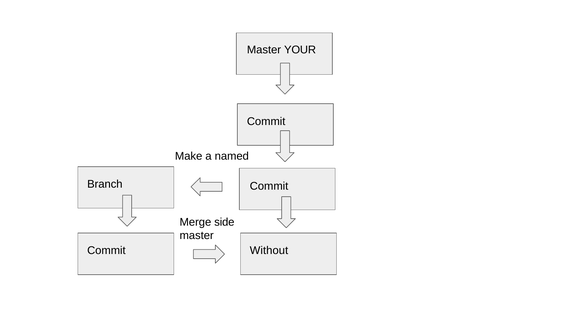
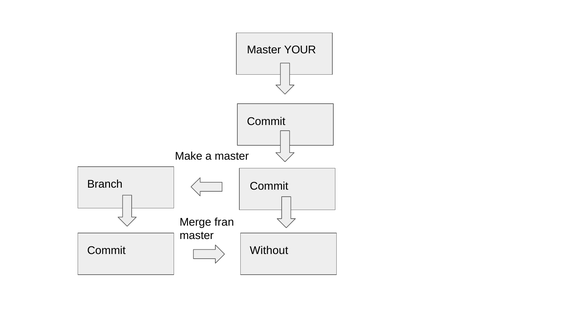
a named: named -> master (232, 156)
side: side -> fran (224, 222)
